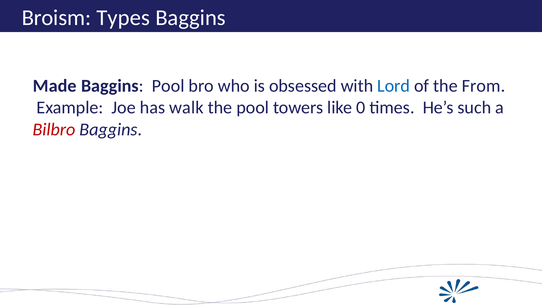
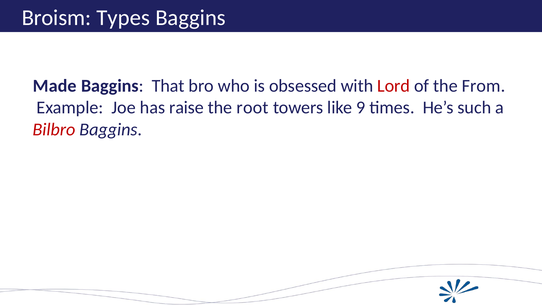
Baggins Pool: Pool -> That (168, 86)
Lord colour: blue -> red (394, 86)
walk: walk -> raise (187, 108)
the pool: pool -> root (253, 108)
0: 0 -> 9 (361, 108)
